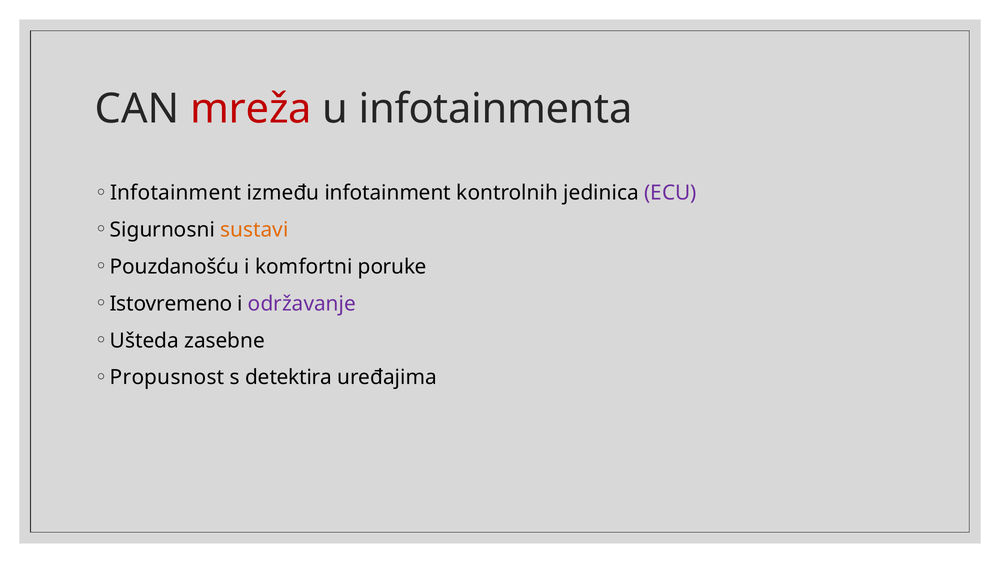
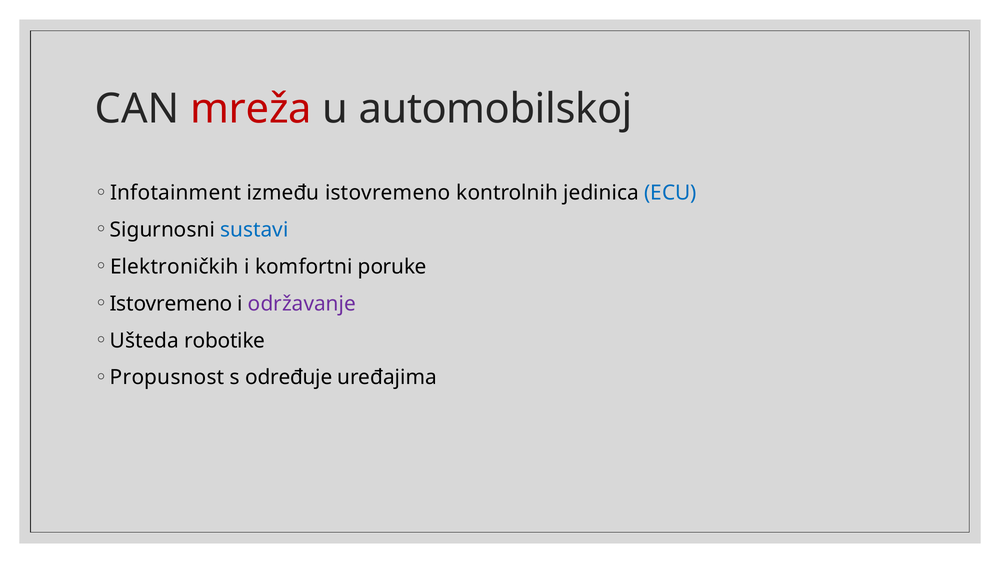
infotainmenta: infotainmenta -> automobilskoj (496, 109)
između infotainment: infotainment -> istovremeno (388, 193)
ECU colour: purple -> blue (670, 193)
sustavi colour: orange -> blue (254, 230)
Pouzdanošću: Pouzdanošću -> Elektroničkih (174, 267)
zasebne: zasebne -> robotike (225, 340)
detektira: detektira -> određuje (289, 377)
